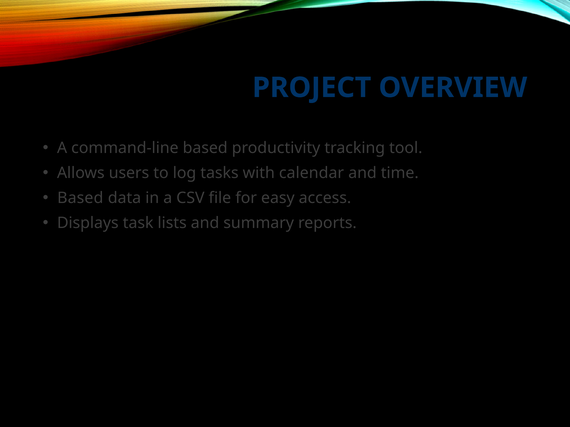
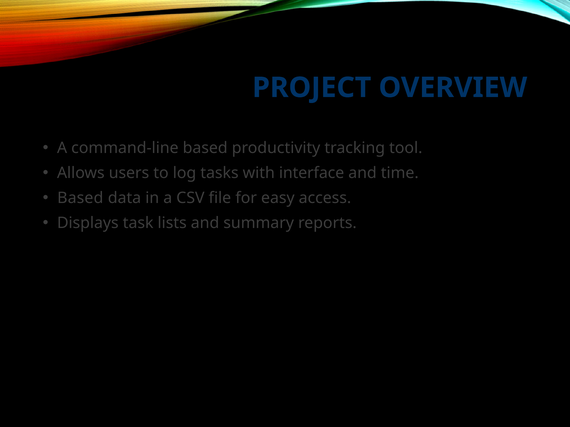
calendar: calendar -> interface (312, 173)
